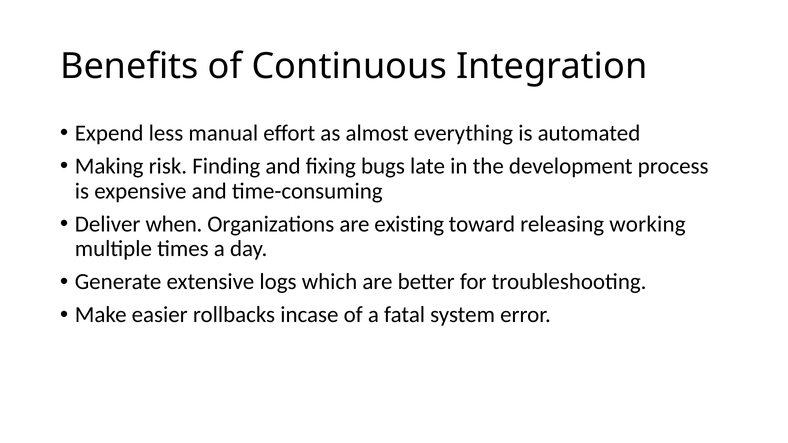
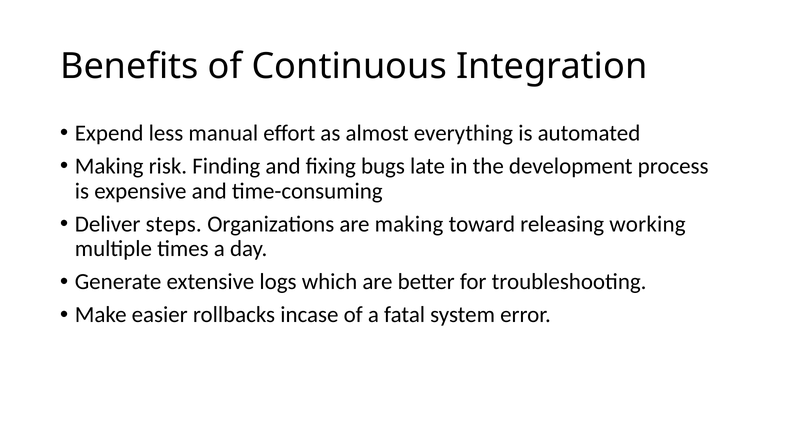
when: when -> steps (174, 224)
are existing: existing -> making (409, 224)
